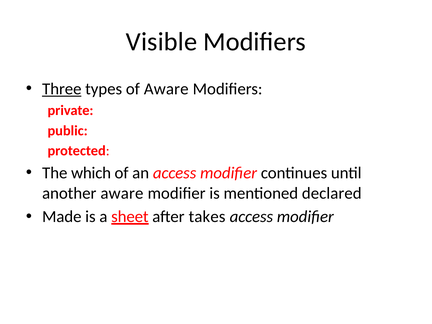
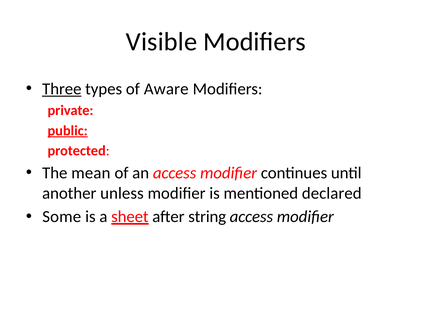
public underline: none -> present (68, 131)
which: which -> mean (91, 173)
another aware: aware -> unless (122, 193)
Made: Made -> Some (62, 217)
takes: takes -> string (207, 217)
